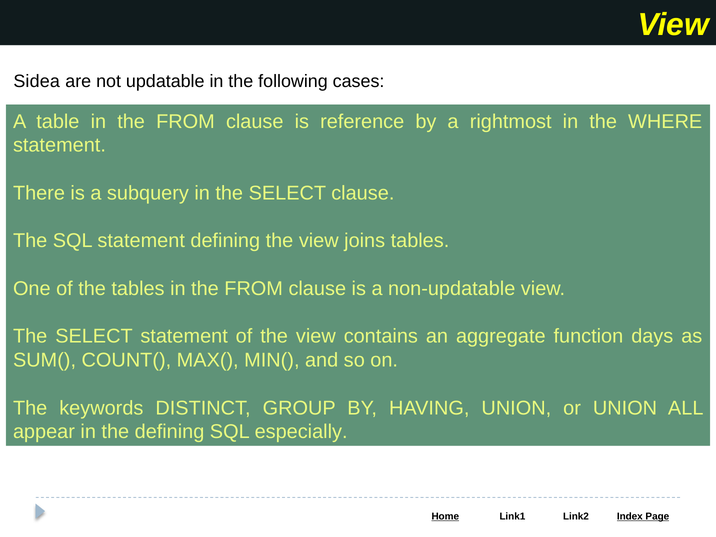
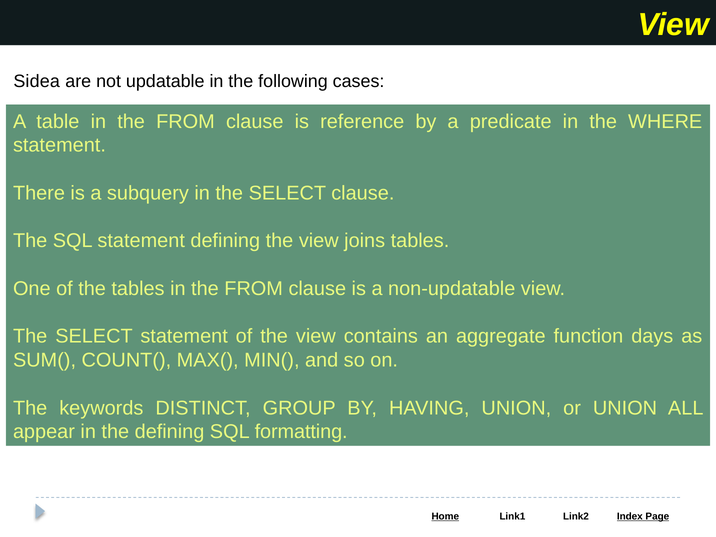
rightmost: rightmost -> predicate (511, 121)
especially: especially -> formatting (301, 432)
